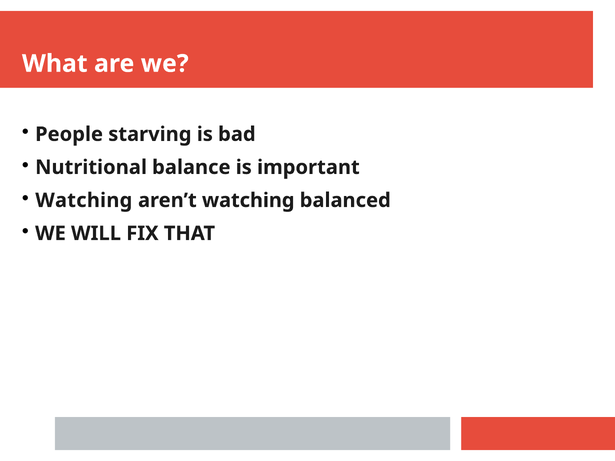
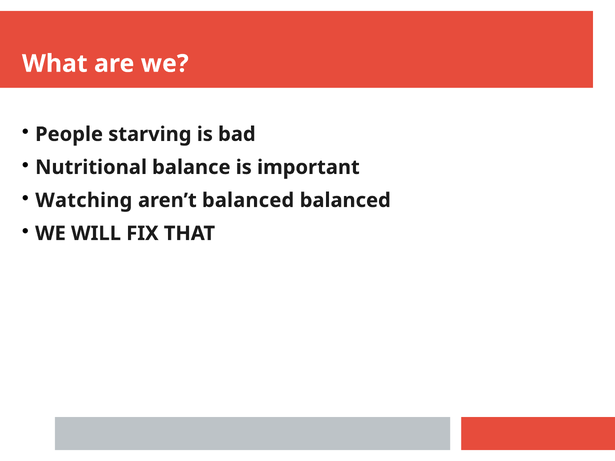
aren’t watching: watching -> balanced (248, 200)
